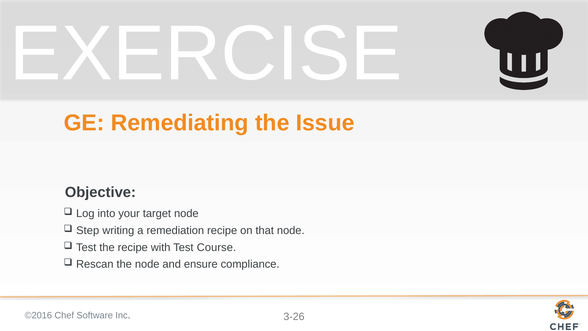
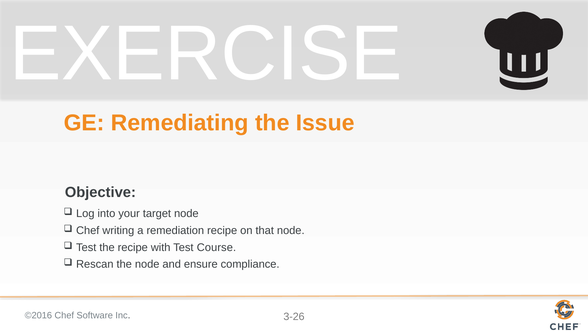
Step: Step -> Chef (88, 230)
